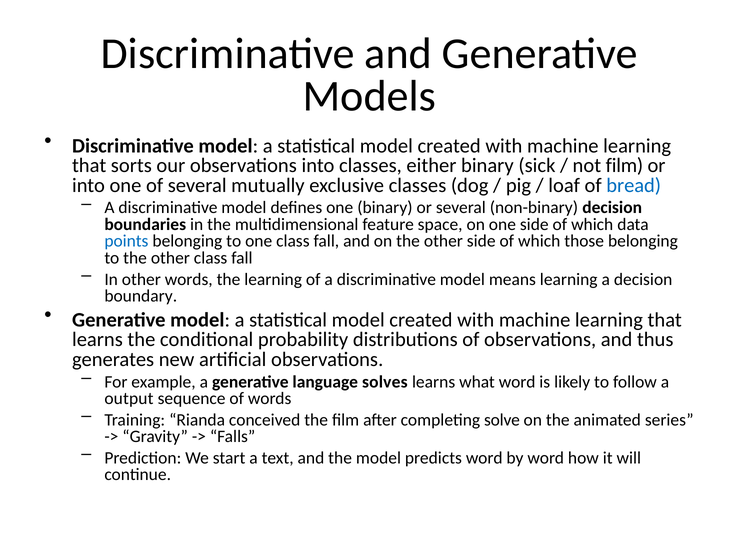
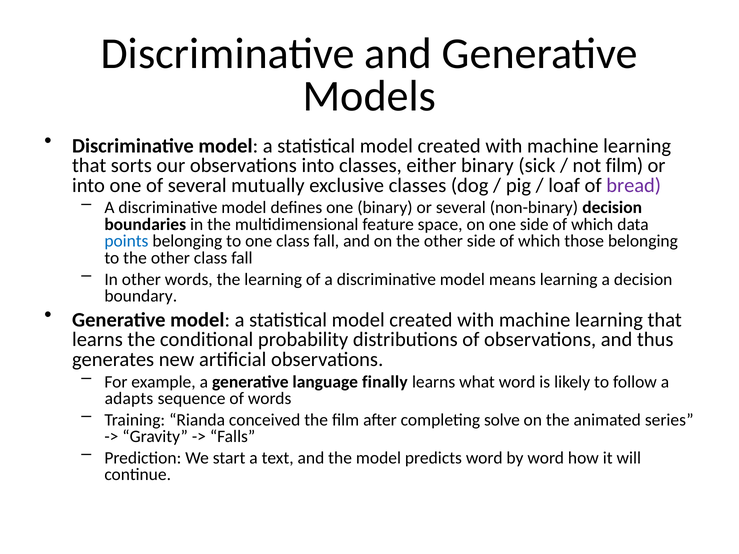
bread colour: blue -> purple (634, 185)
solves: solves -> finally (385, 382)
output: output -> adapts (129, 399)
